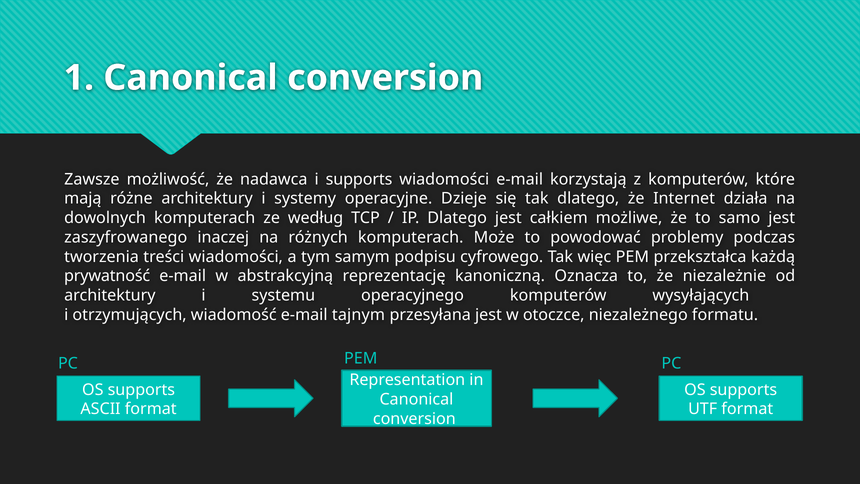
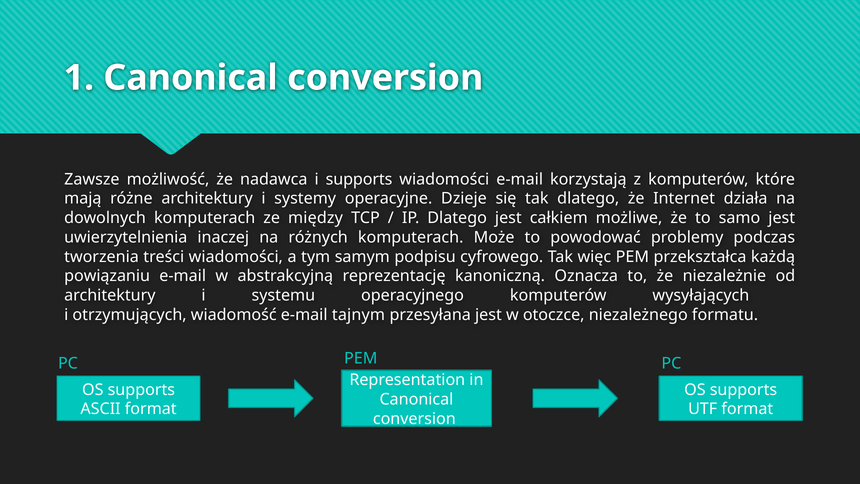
według: według -> między (316, 218)
zaszyfrowanego: zaszyfrowanego -> uwierzytelnienia (126, 237)
prywatność: prywatność -> powiązaniu (107, 276)
